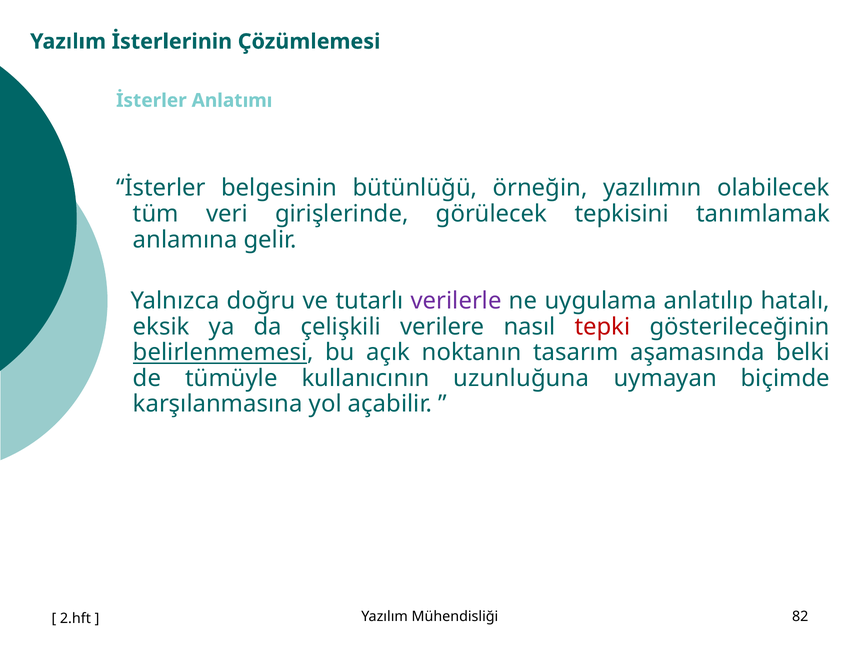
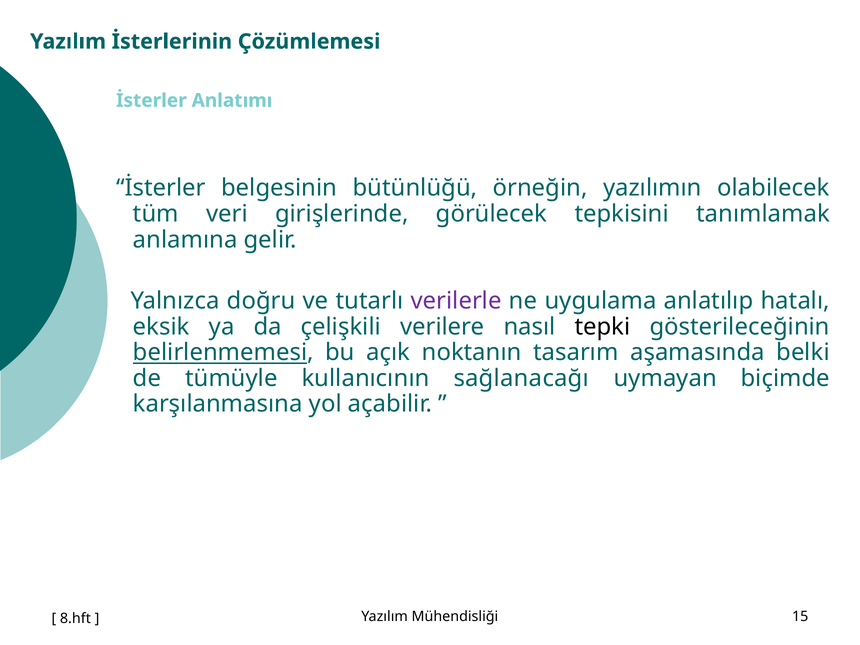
tepki colour: red -> black (603, 327)
uzunluğuna: uzunluğuna -> sağlanacağı (521, 378)
82: 82 -> 15 (800, 616)
2.hft: 2.hft -> 8.hft (75, 619)
